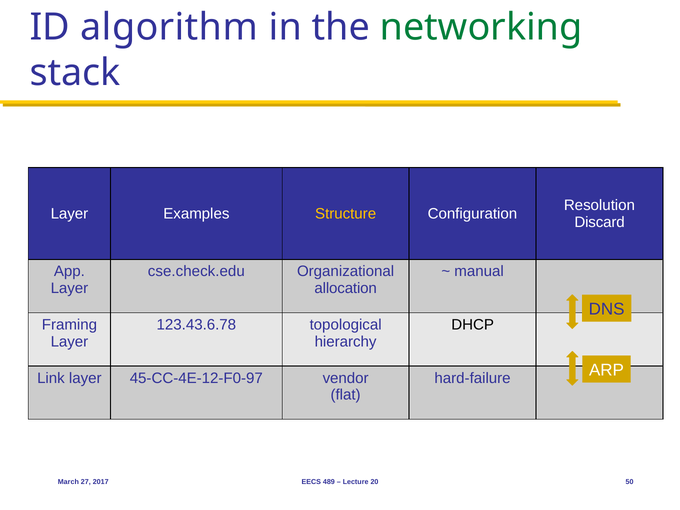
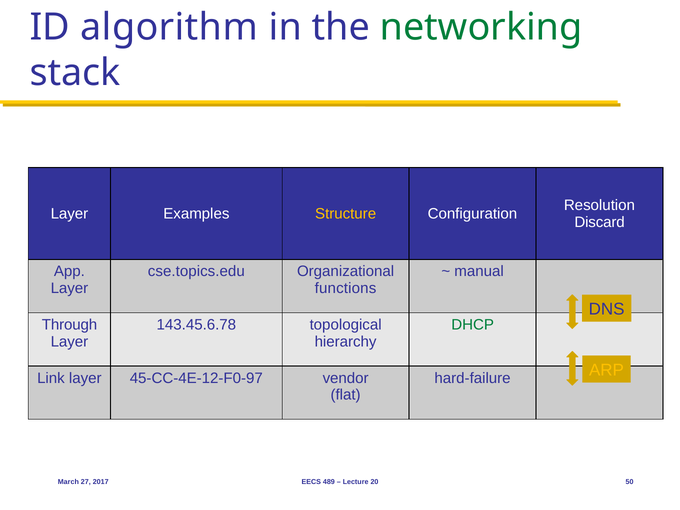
cse.check.edu: cse.check.edu -> cse.topics.edu (196, 271)
allocation: allocation -> functions (346, 288)
Framing: Framing -> Through (70, 325)
123.43.6.78: 123.43.6.78 -> 143.45.6.78 (196, 325)
DHCP colour: black -> green (473, 325)
ARP colour: white -> yellow (606, 370)
